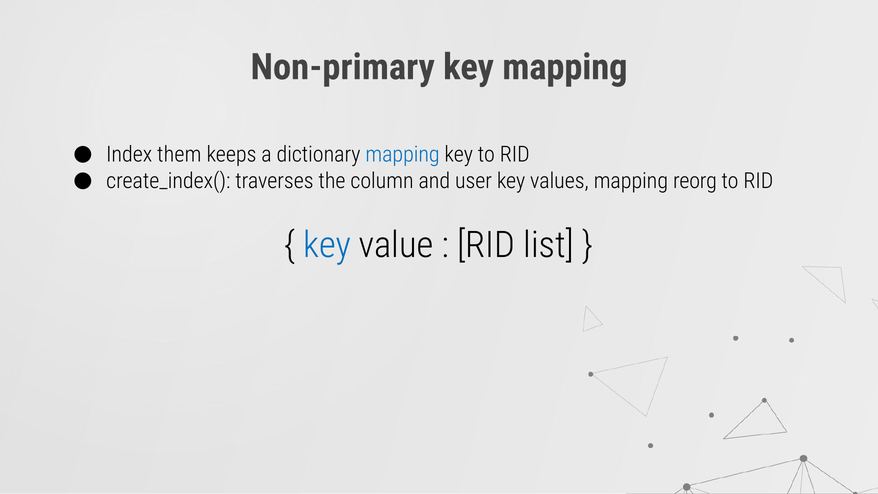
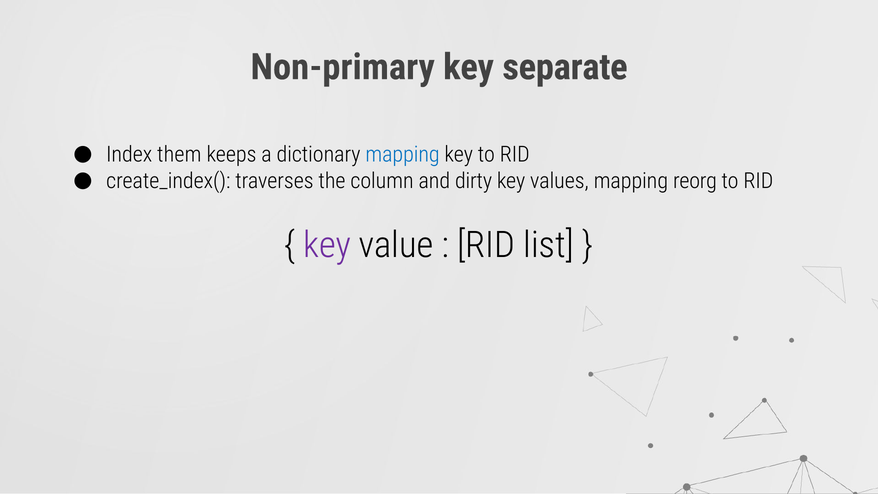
key mapping: mapping -> separate (565, 67)
user: user -> dirty (474, 181)
key colour: blue -> purple (327, 245)
